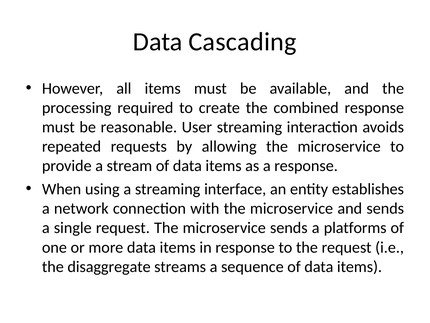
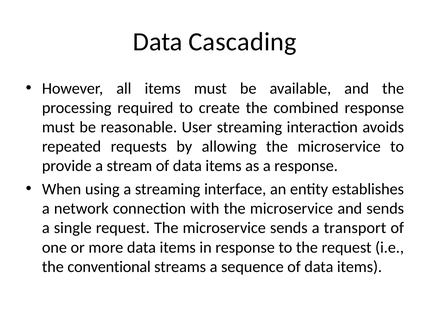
platforms: platforms -> transport (355, 228)
disaggregate: disaggregate -> conventional (109, 266)
